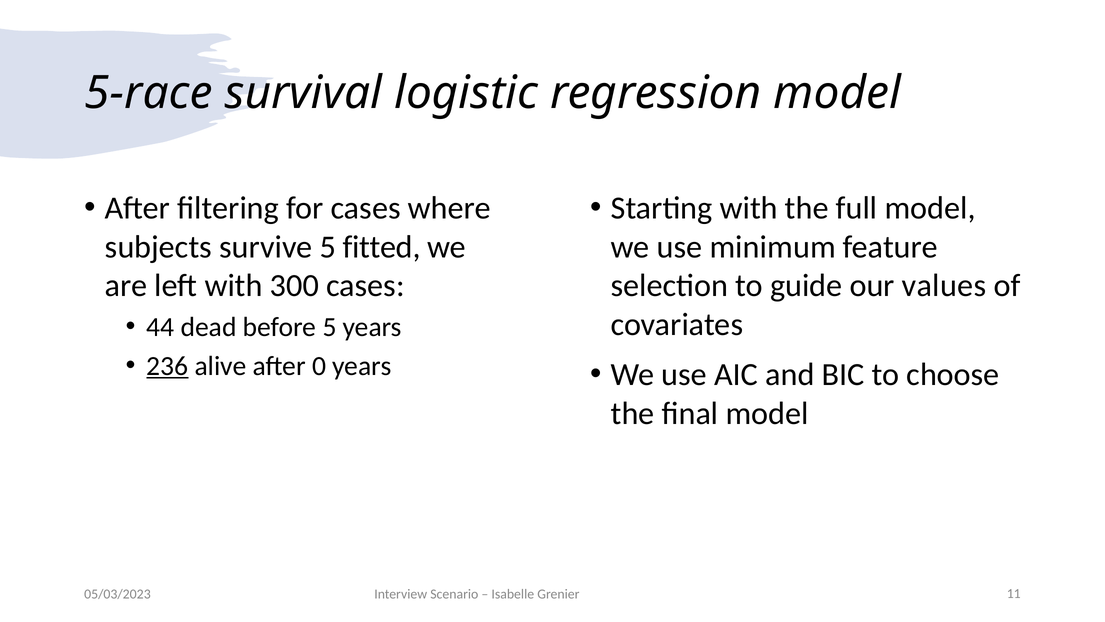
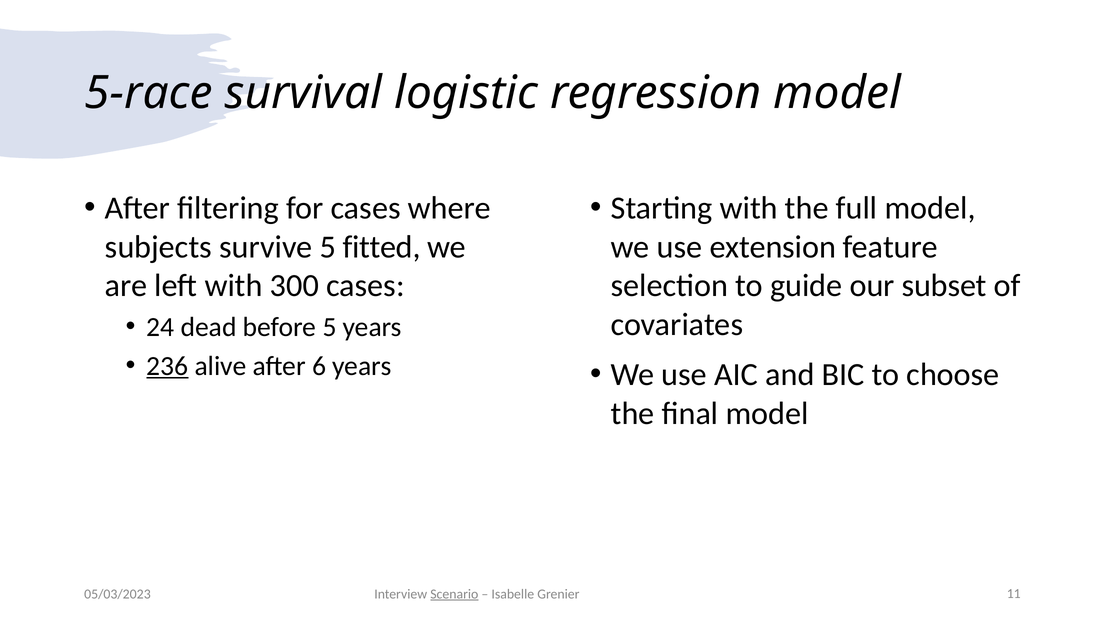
minimum: minimum -> extension (773, 247)
values: values -> subset (944, 285)
44: 44 -> 24 (160, 327)
0: 0 -> 6 (319, 366)
Scenario underline: none -> present (454, 594)
